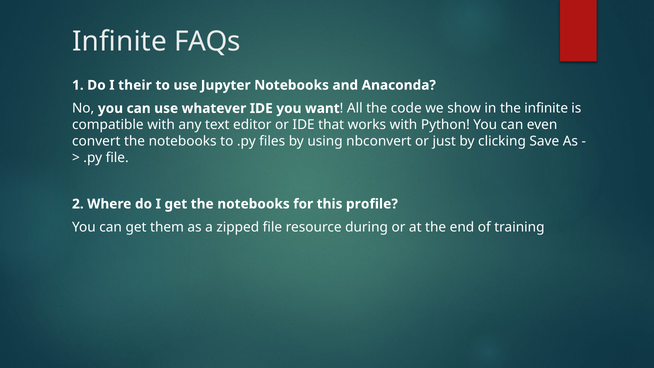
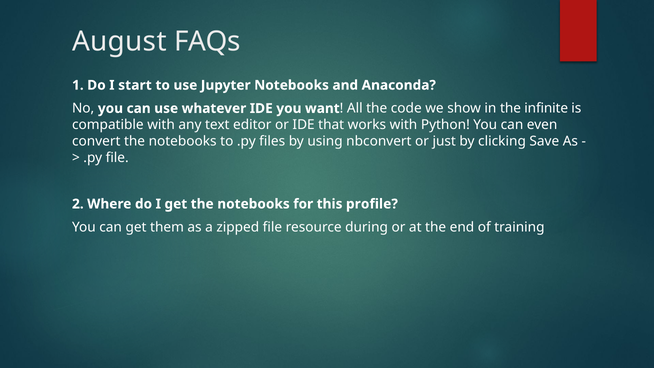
Infinite: Infinite -> August (119, 42)
their: their -> start (135, 85)
